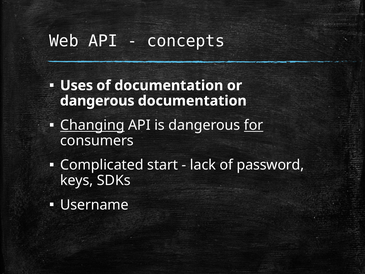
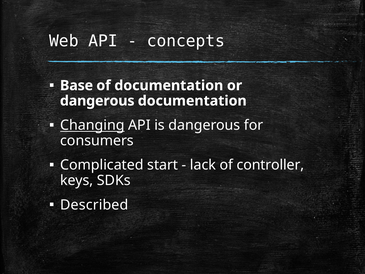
Uses: Uses -> Base (77, 85)
for underline: present -> none (254, 125)
password: password -> controller (270, 165)
Username: Username -> Described (94, 205)
